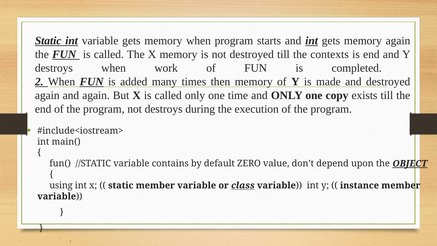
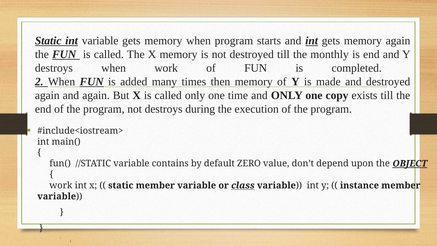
contexts: contexts -> monthly (330, 54)
using: using -> work (61, 185)
